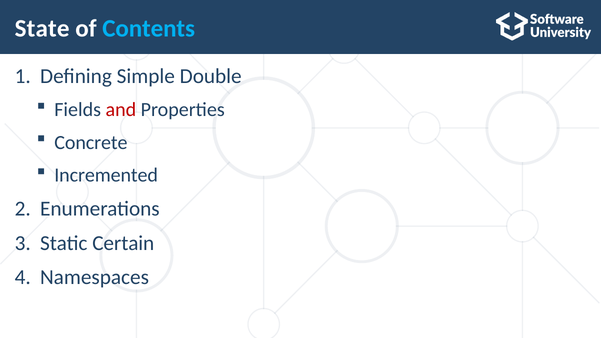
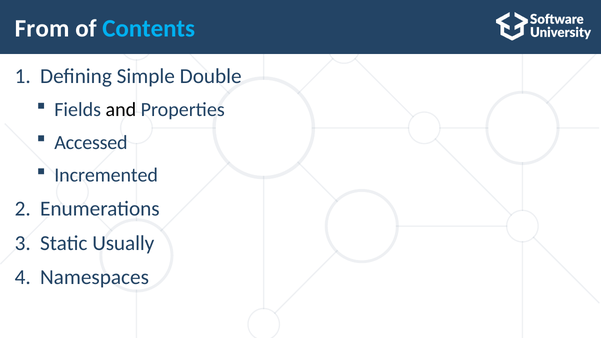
State: State -> From (42, 28)
and colour: red -> black (121, 110)
Concrete: Concrete -> Accessed (91, 142)
Certain: Certain -> Usually (123, 243)
